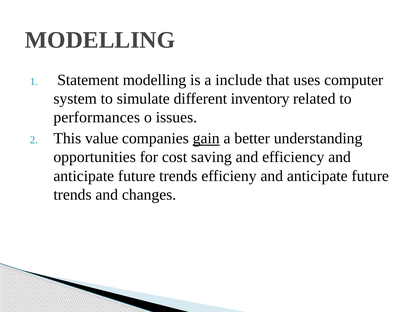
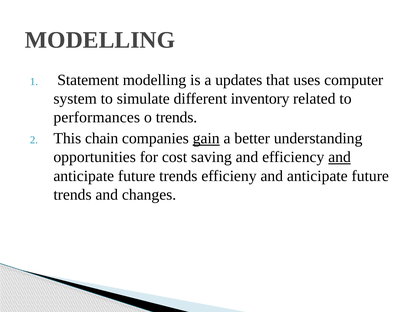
include: include -> updates (239, 80)
o issues: issues -> trends (177, 118)
value: value -> chain (102, 139)
and underline: none -> present (340, 158)
